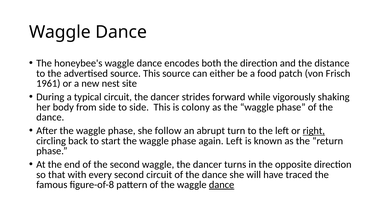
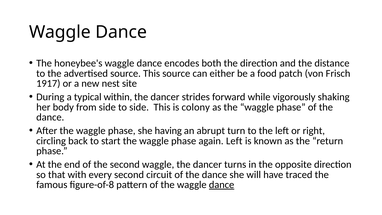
1961: 1961 -> 1917 (48, 83)
typical circuit: circuit -> within (118, 97)
follow: follow -> having (168, 131)
right underline: present -> none (314, 131)
